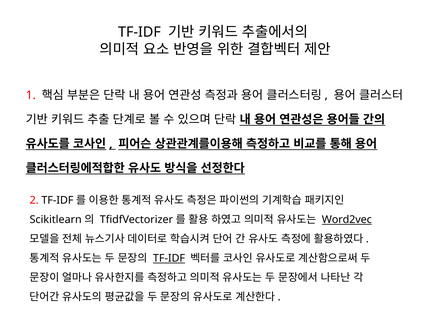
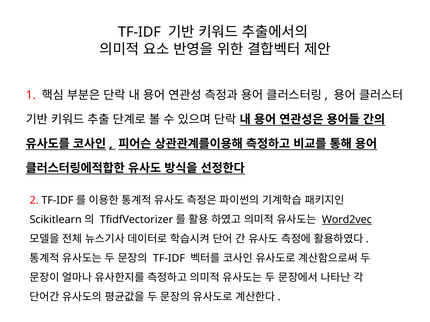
TF-IDF underline: present -> none (169, 259)
